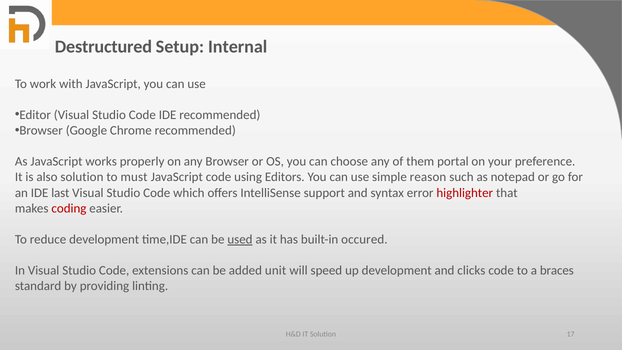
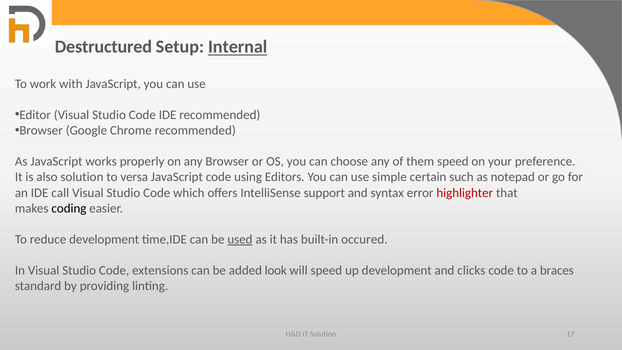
Internal underline: none -> present (238, 47)
them portal: portal -> speed (453, 162)
must: must -> versa (134, 177)
reason: reason -> certain (428, 177)
last: last -> call (60, 193)
coding colour: red -> black (69, 208)
unit: unit -> look (276, 270)
